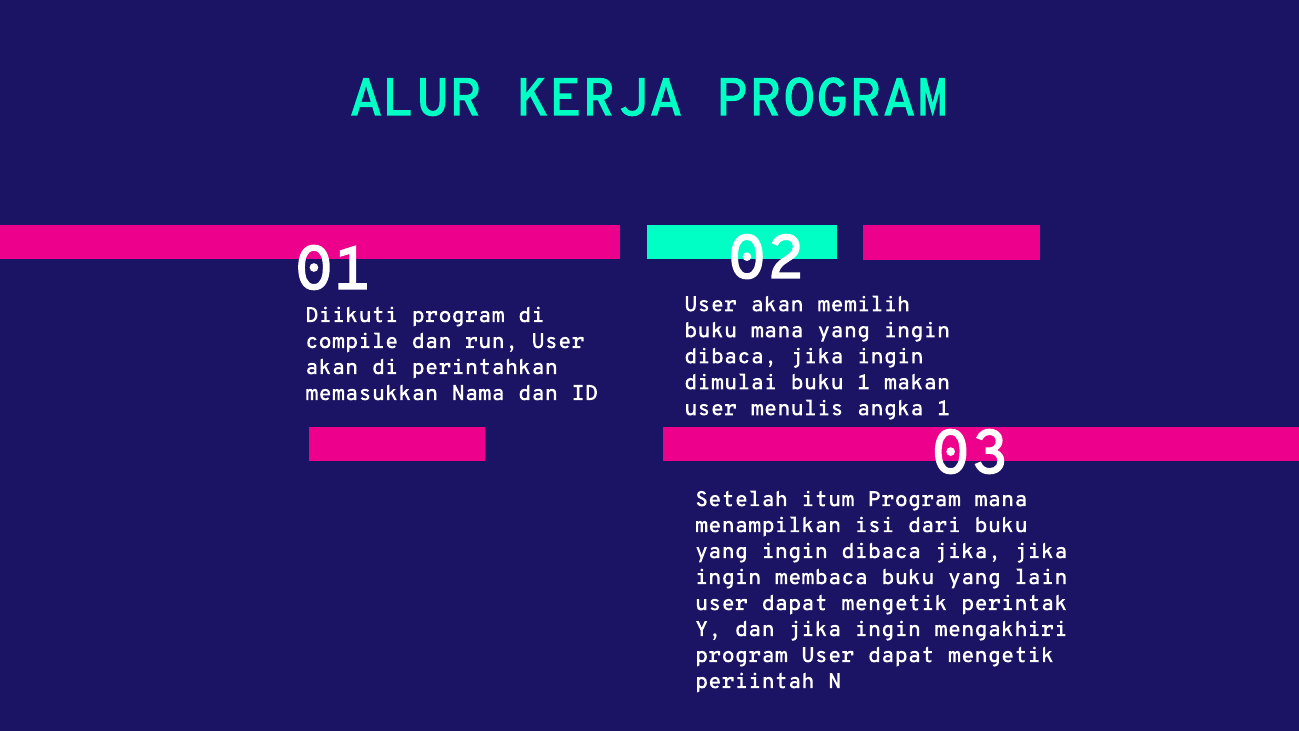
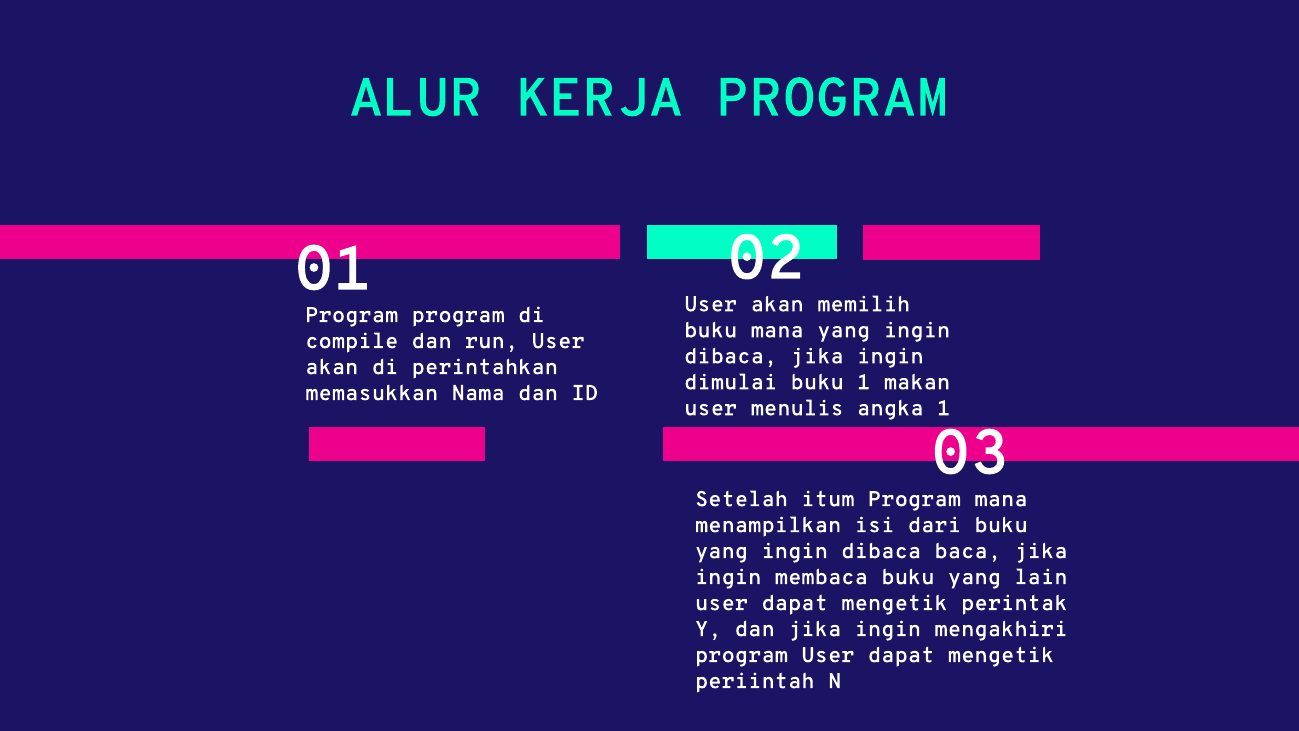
Diikuti: Diikuti -> Program (352, 315)
jika: jika -> baca (968, 551)
